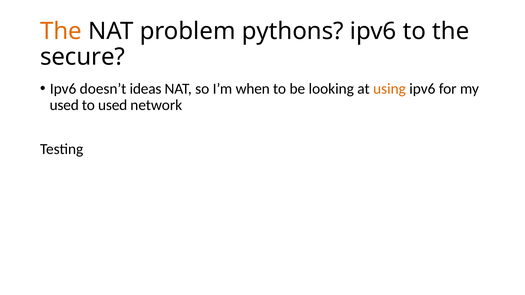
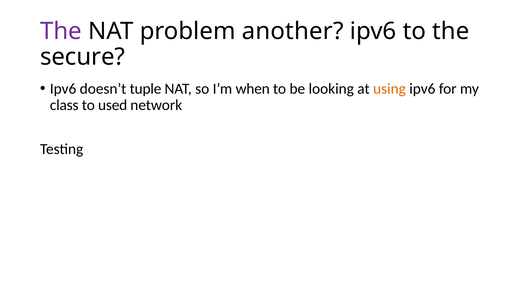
The colour: orange -> purple (61, 31)
pythons: pythons -> another (293, 31)
ideas: ideas -> tuple (146, 89)
used: used -> class (64, 105)
